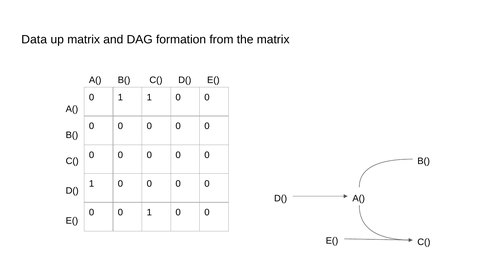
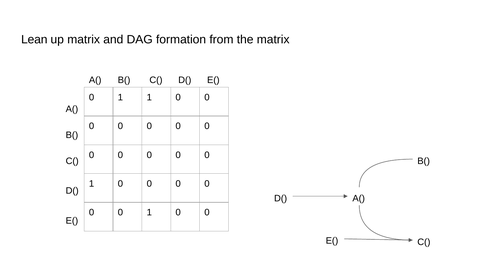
Data: Data -> Lean (34, 40)
